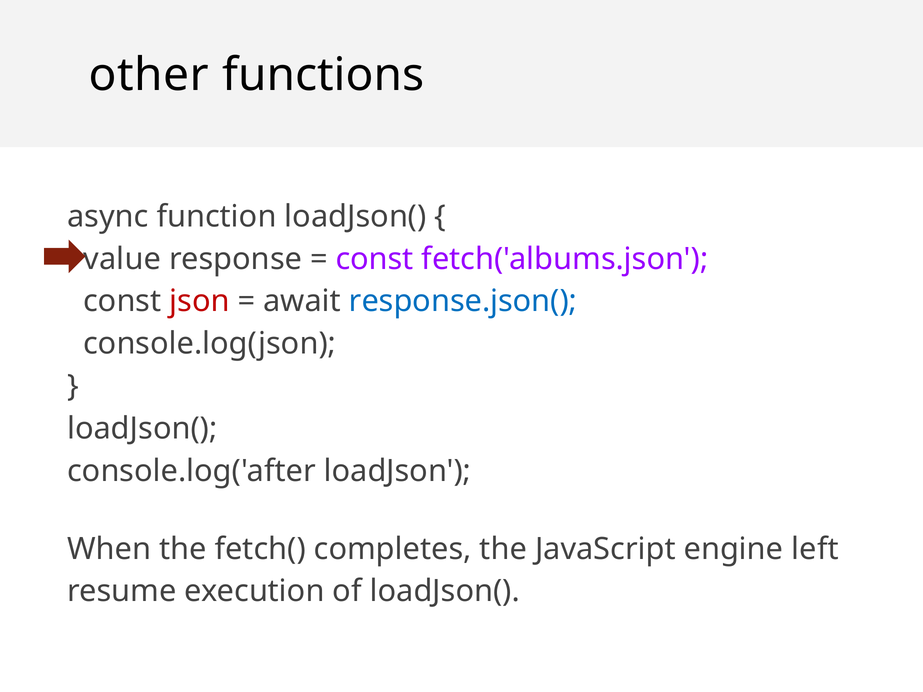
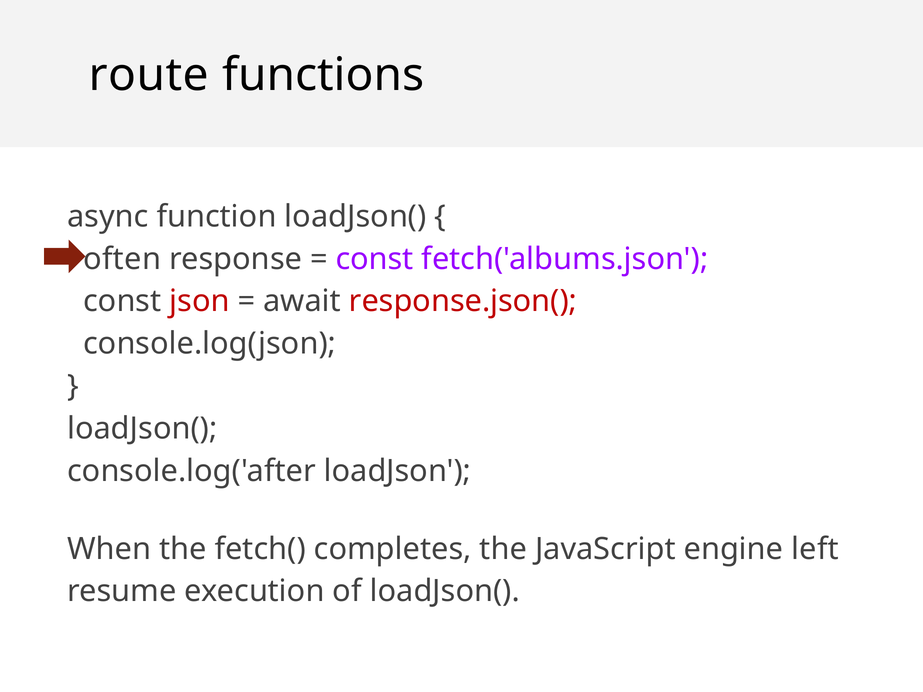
other: other -> route (149, 75)
value: value -> often (122, 259)
response.json( colour: blue -> red (463, 301)
